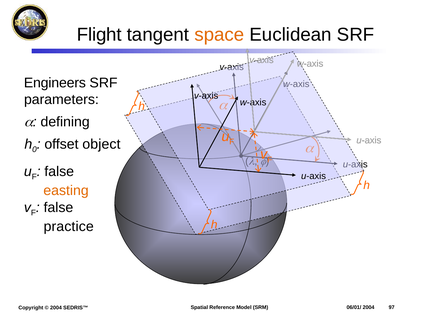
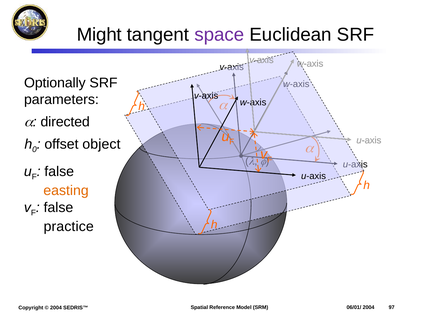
Flight: Flight -> Might (99, 35)
space colour: orange -> purple (219, 35)
Engineers: Engineers -> Optionally (55, 83)
defining: defining -> directed (65, 122)
